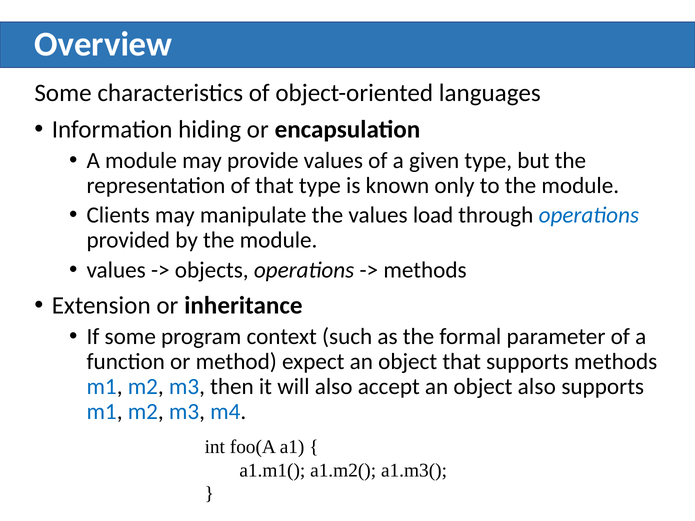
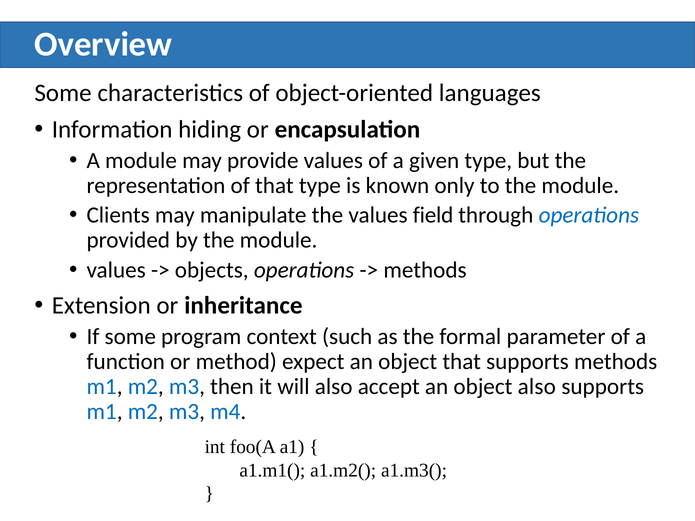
load: load -> field (433, 215)
